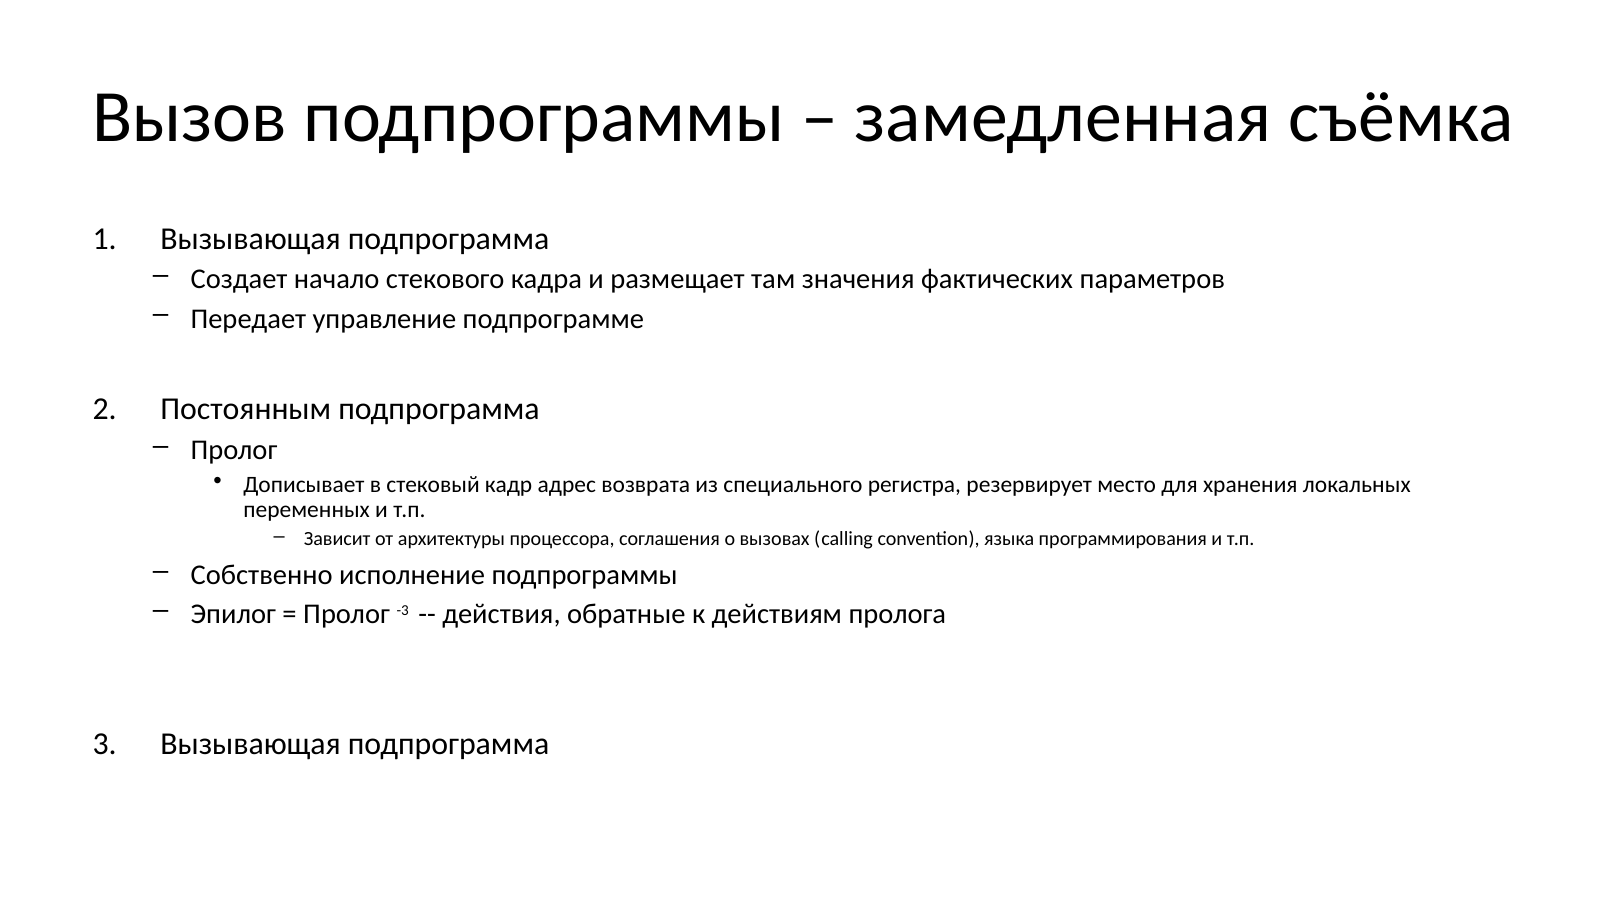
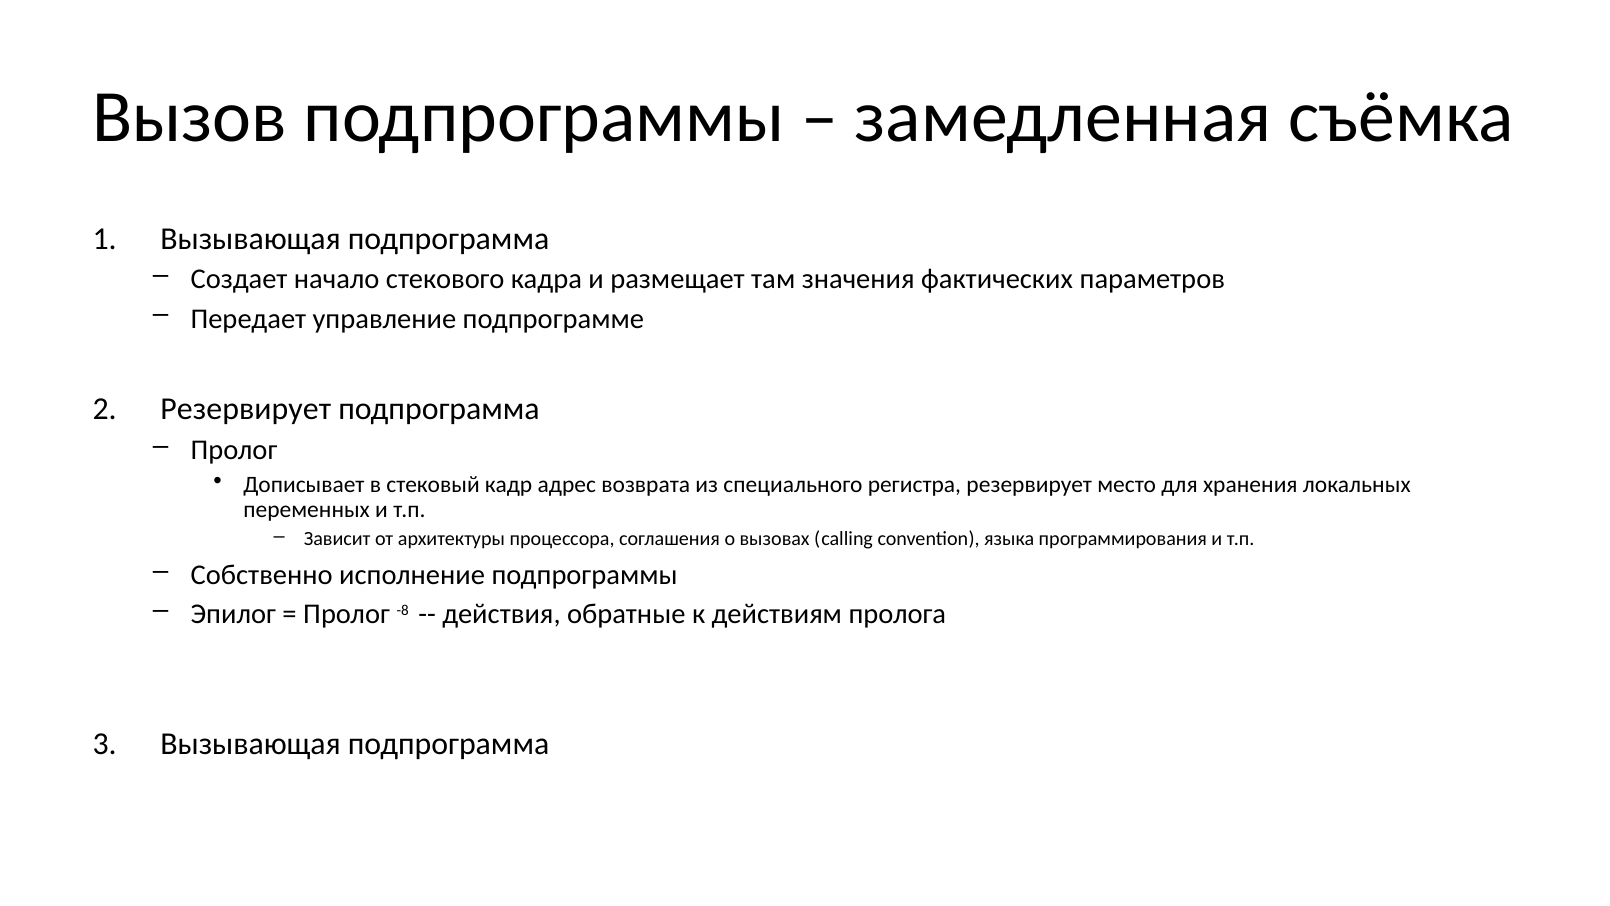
Постоянным: Постоянным -> Резервирует (246, 409)
-3: -3 -> -8 (403, 611)
